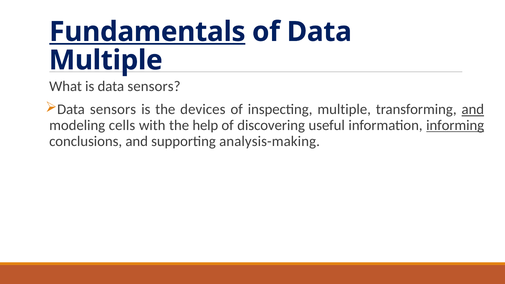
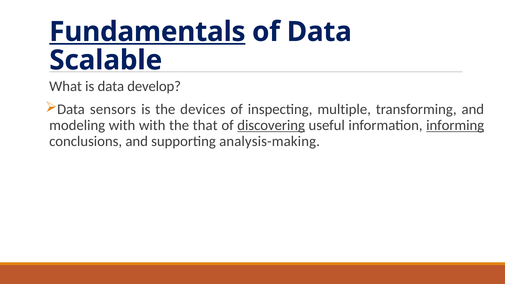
Multiple: Multiple -> Scalable (106, 60)
is data sensors: sensors -> develop (154, 86)
and underline: present -> none (473, 109)
modeling cells: cells -> with (122, 125)
help: help -> that (205, 125)
discovering underline: none -> present (271, 125)
